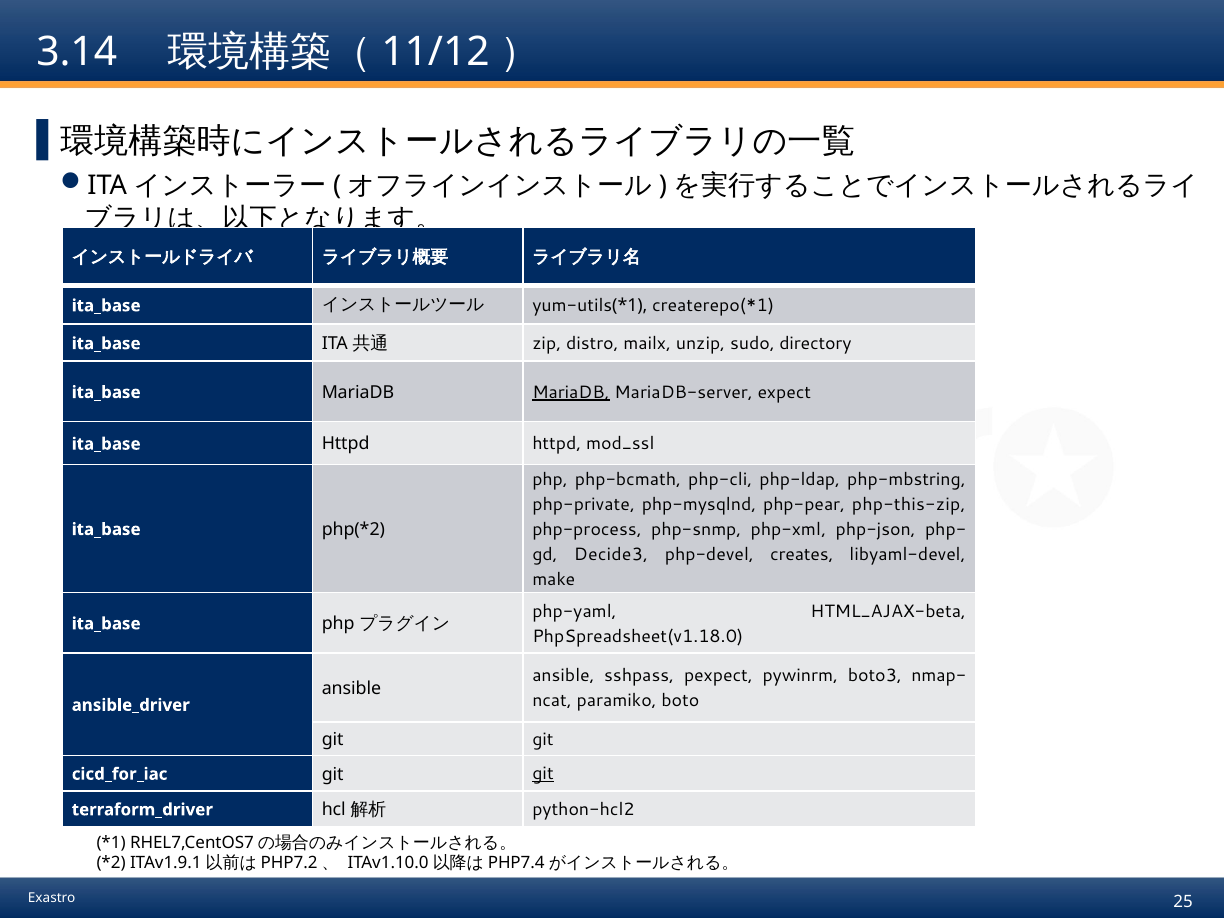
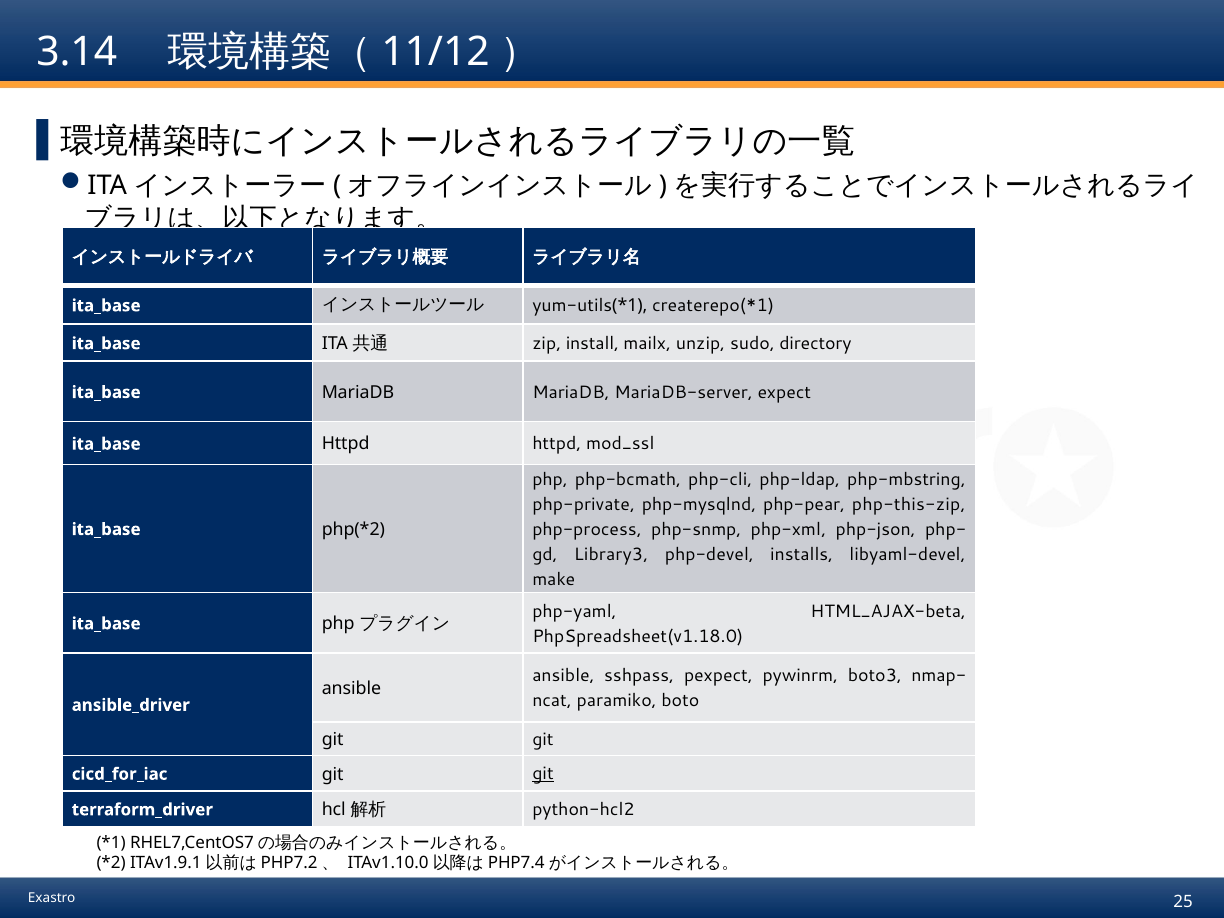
distro: distro -> install (592, 344)
MariaDB underline: present -> none (571, 392)
Decide3: Decide3 -> Library3 (611, 554)
creates: creates -> installs (802, 554)
